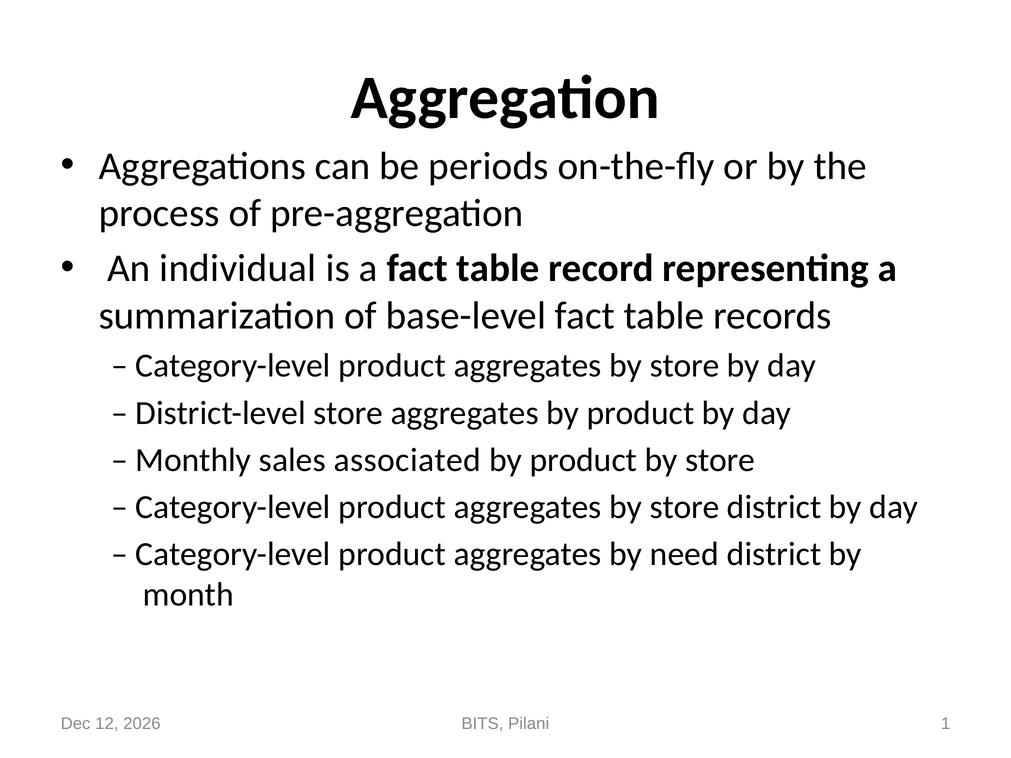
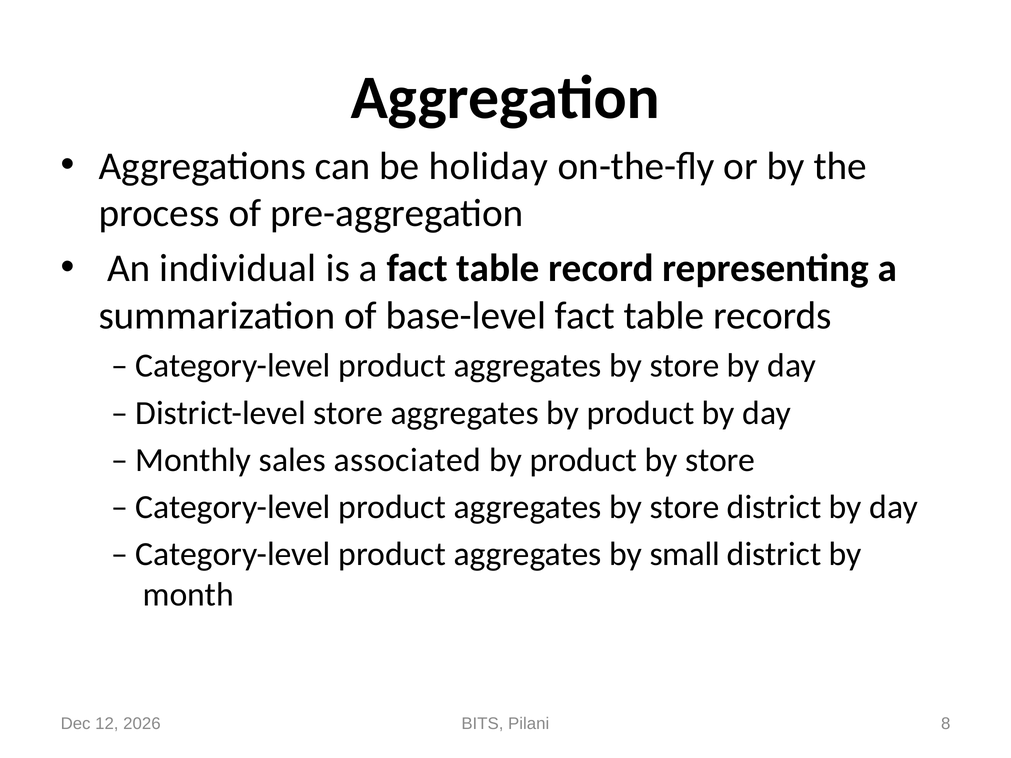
periods: periods -> holiday (488, 166)
need: need -> small (685, 555)
1: 1 -> 8 (946, 724)
